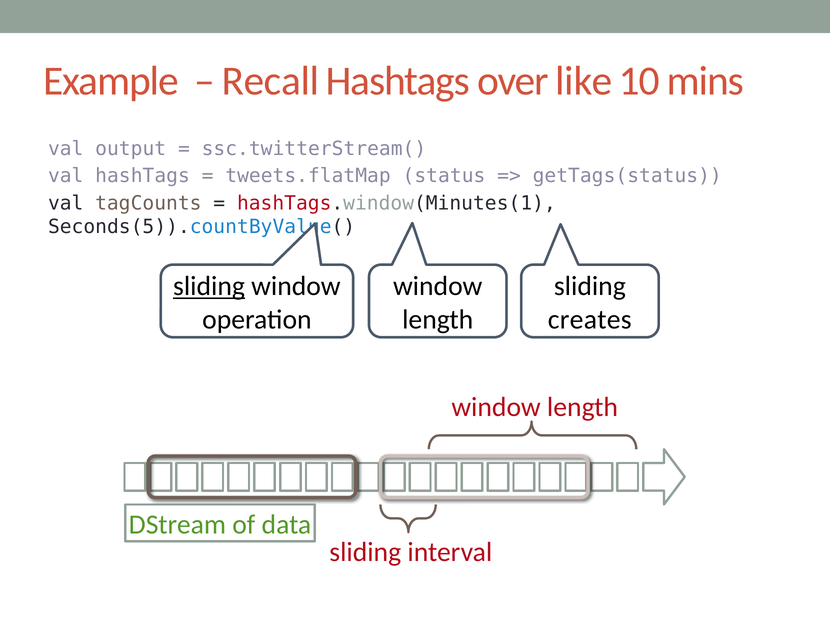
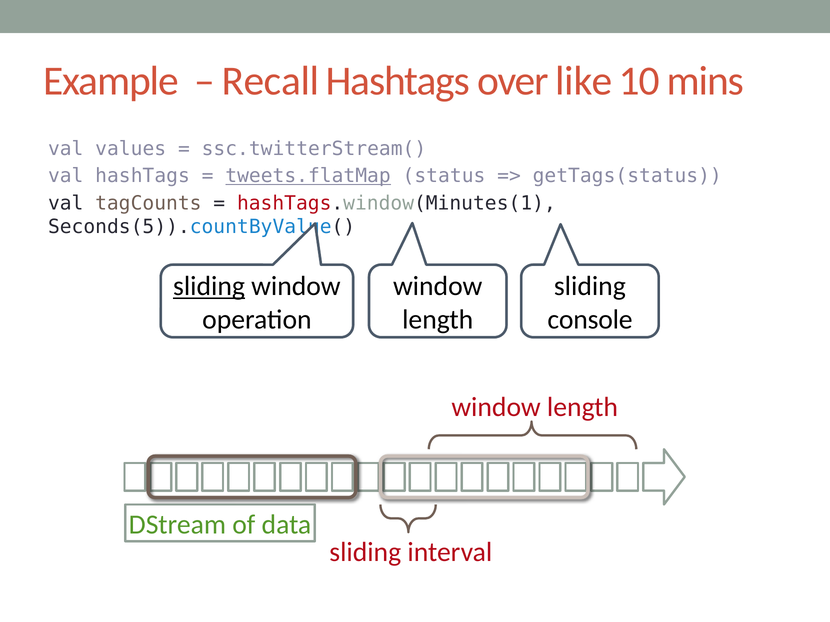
output: output -> values (131, 149)
tweets.flatMap underline: none -> present (308, 176)
creates: creates -> console (590, 320)
